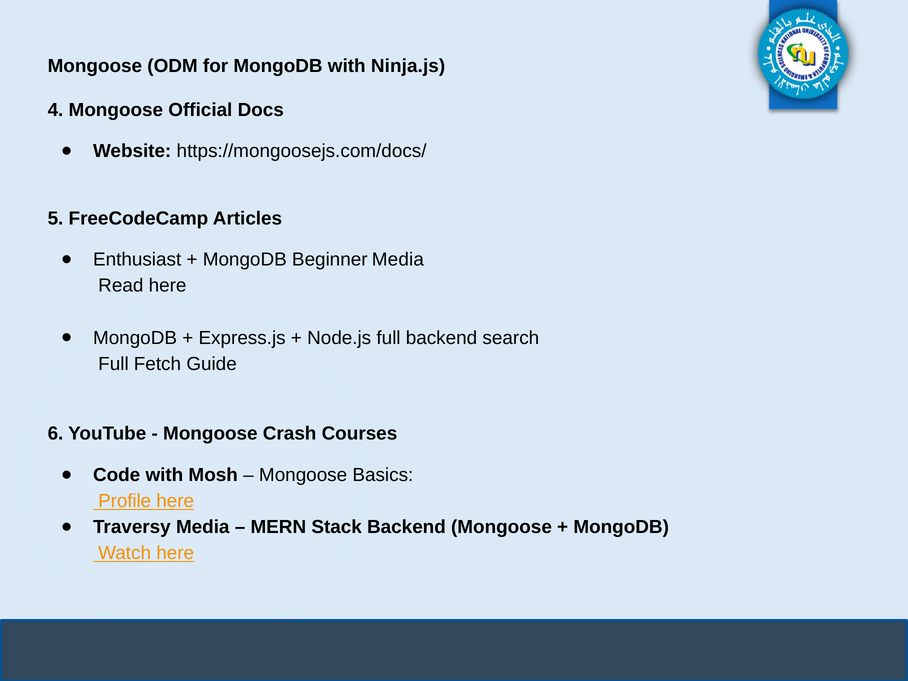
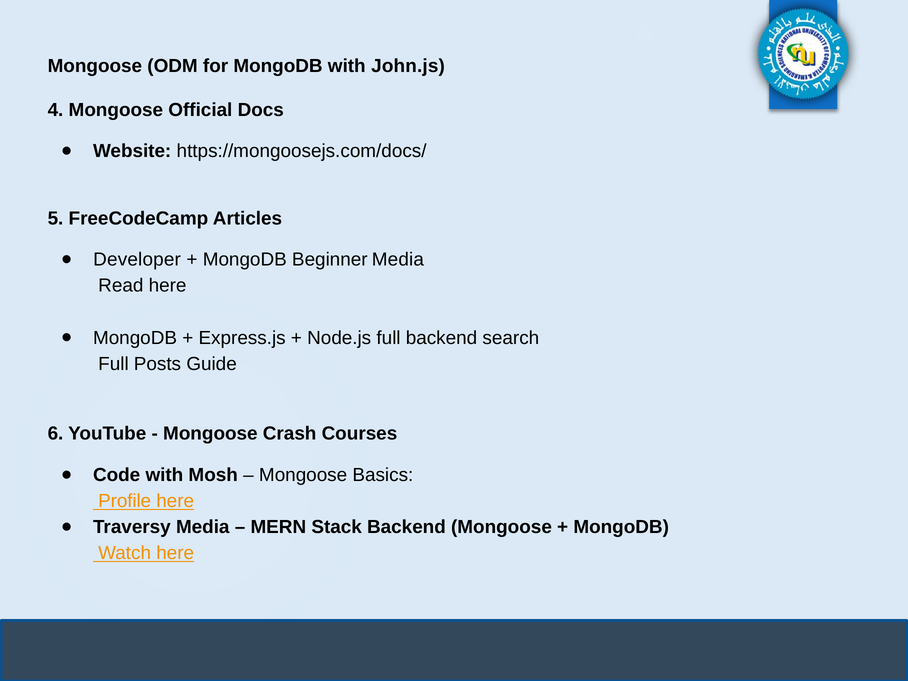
Ninja.js: Ninja.js -> John.js (408, 66)
Enthusiast: Enthusiast -> Developer (137, 260)
Fetch: Fetch -> Posts (157, 364)
